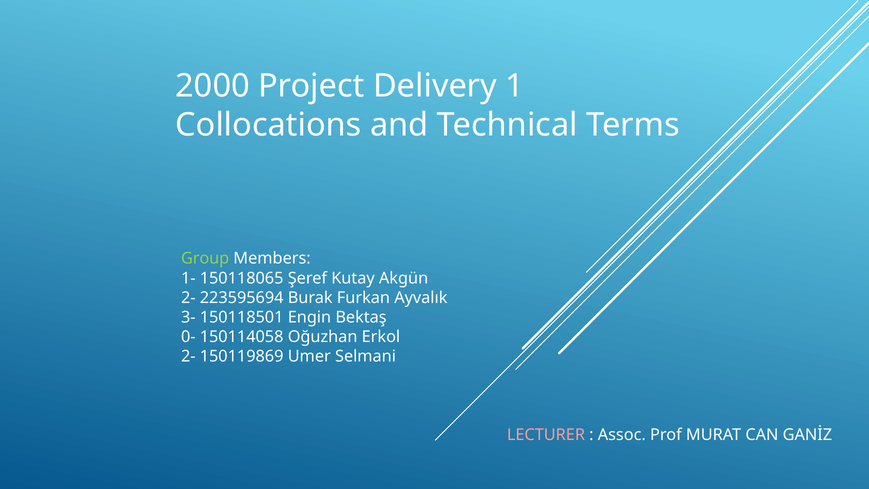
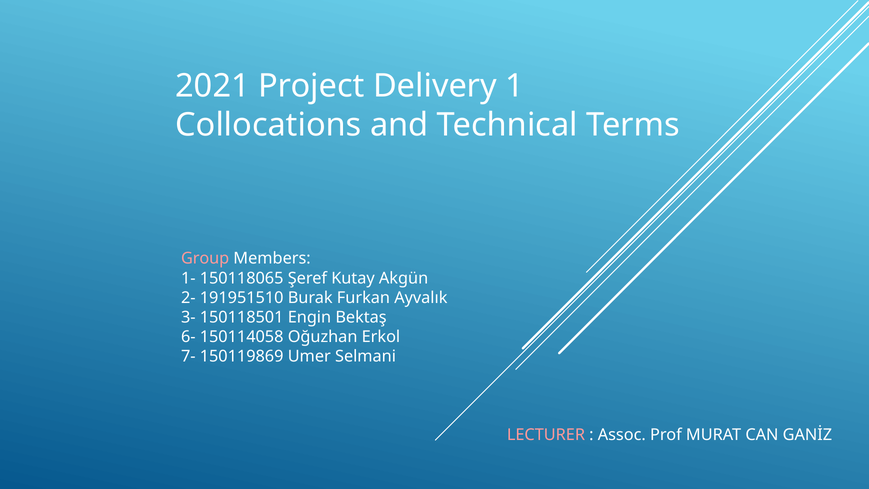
2000: 2000 -> 2021 (213, 86)
Group colour: light green -> pink (205, 259)
223595694: 223595694 -> 191951510 (242, 298)
0-: 0- -> 6- (188, 337)
2-: 2- -> 7- (188, 356)
